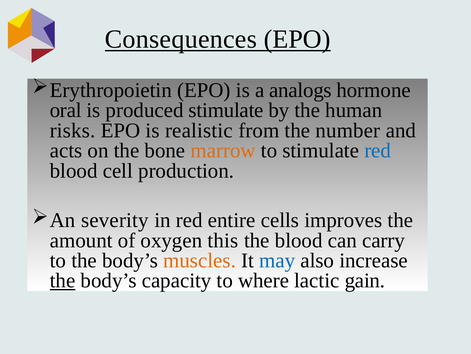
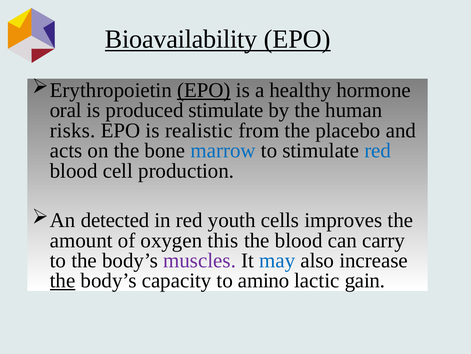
Consequences: Consequences -> Bioavailability (181, 39)
EPO underline: none -> present (204, 90)
analogs: analogs -> healthy (300, 90)
number: number -> placebo (348, 130)
marrow colour: orange -> blue (223, 150)
severity: severity -> detected (115, 220)
entire: entire -> youth (232, 220)
muscles colour: orange -> purple (200, 260)
where: where -> amino (264, 280)
